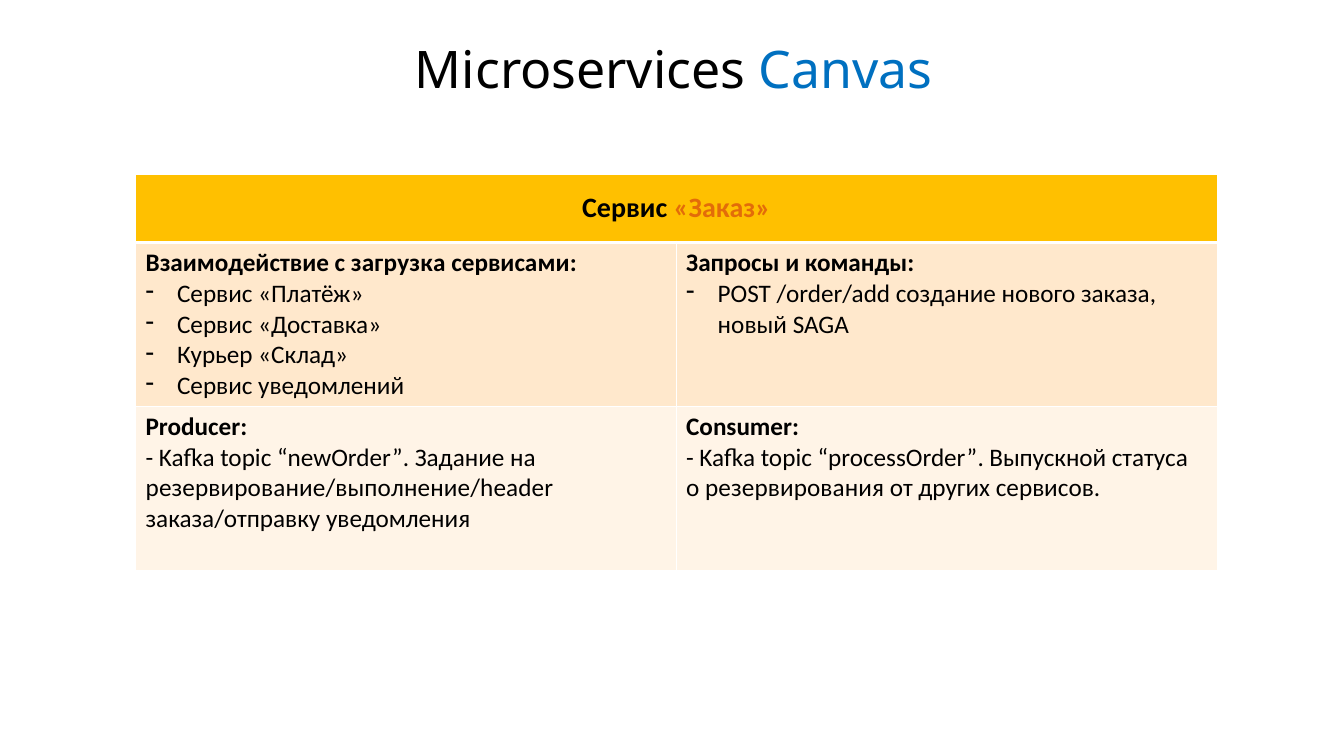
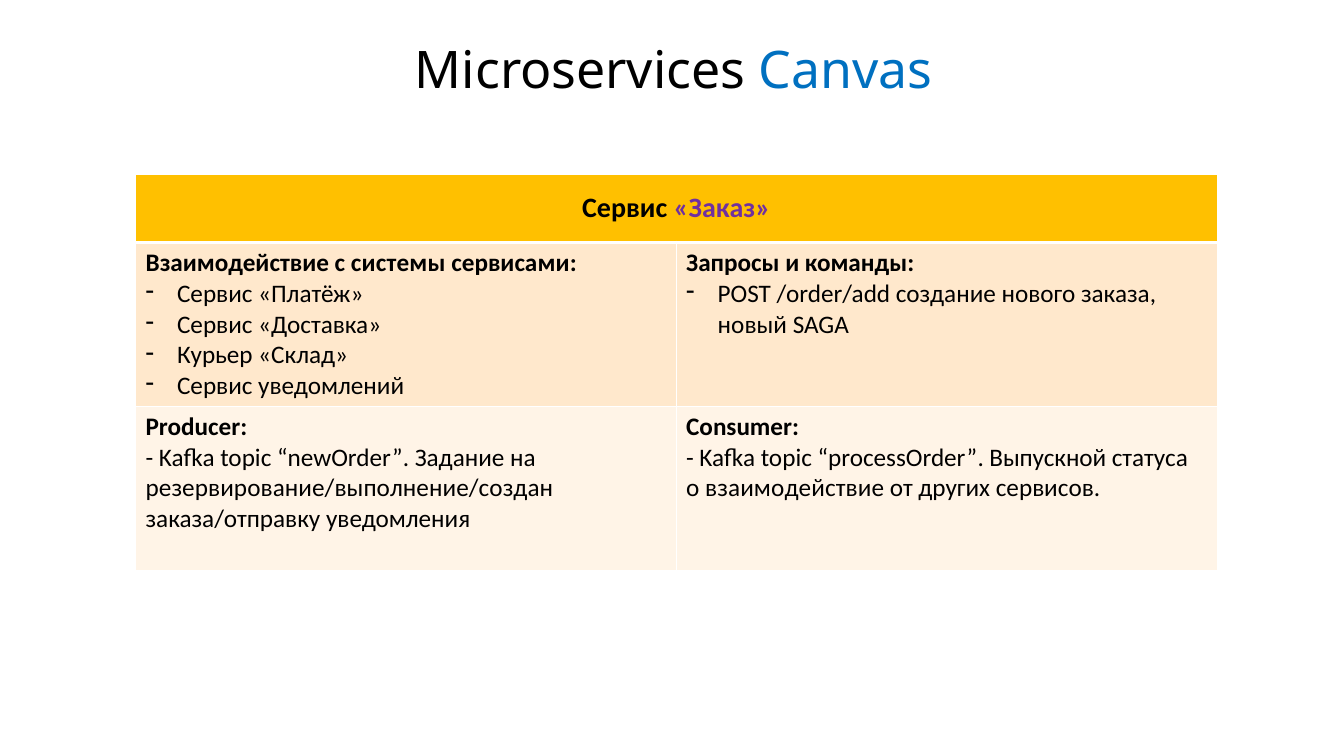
Заказ colour: orange -> purple (722, 209)
загрузка: загрузка -> системы (398, 263)
резервирование/выполнение/header: резервирование/выполнение/header -> резервирование/выполнение/создан (349, 489)
о резервирования: резервирования -> взаимодействие (795, 489)
